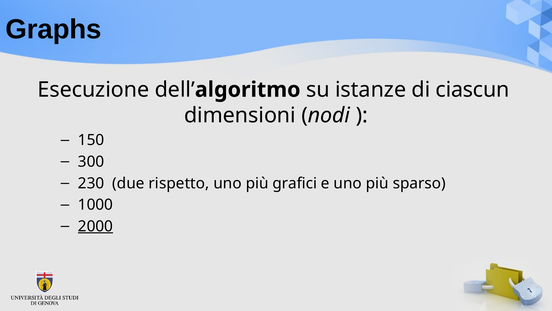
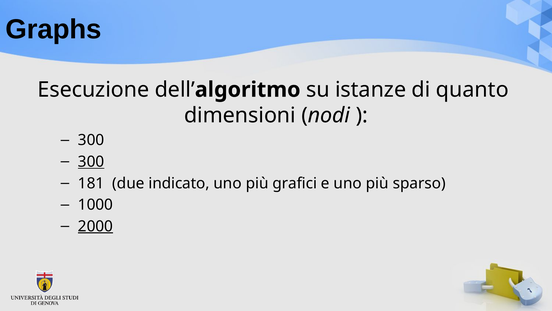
ciascun: ciascun -> quanto (472, 90)
150: 150 -> 300 (91, 140)
300 underline: none -> present (91, 161)
230: 230 -> 181 (91, 183)
rispetto: rispetto -> indicato (179, 183)
